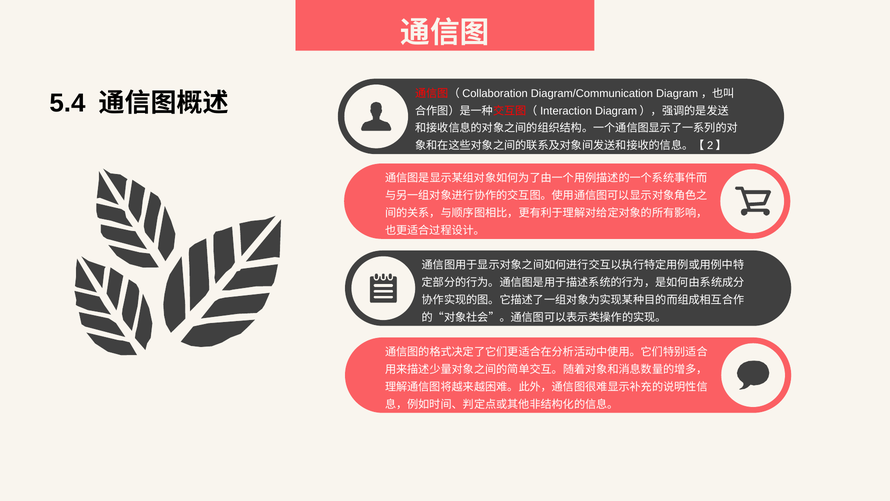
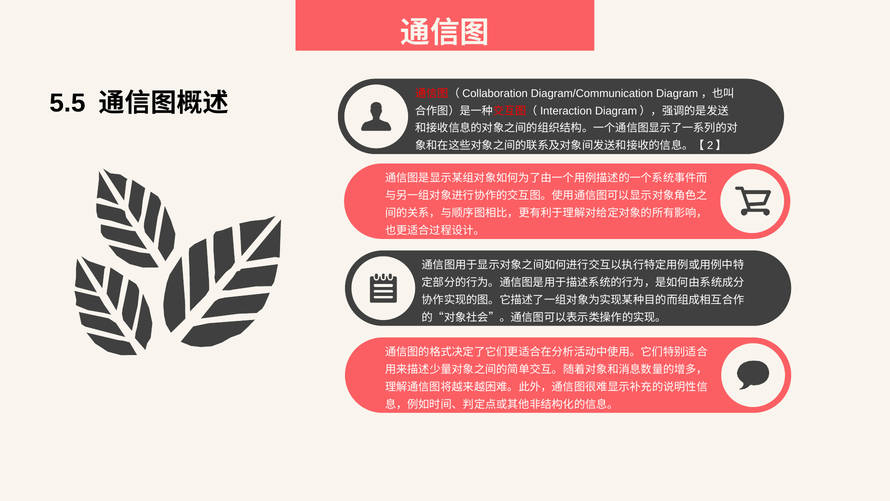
5.4: 5.4 -> 5.5 (67, 103)
